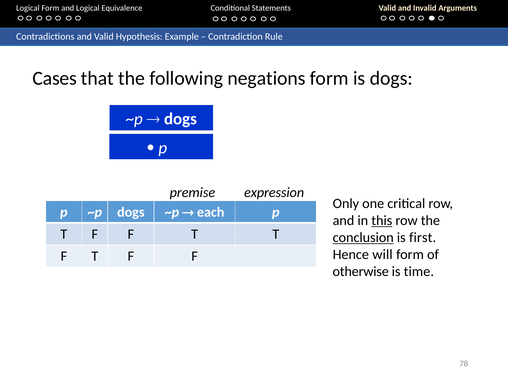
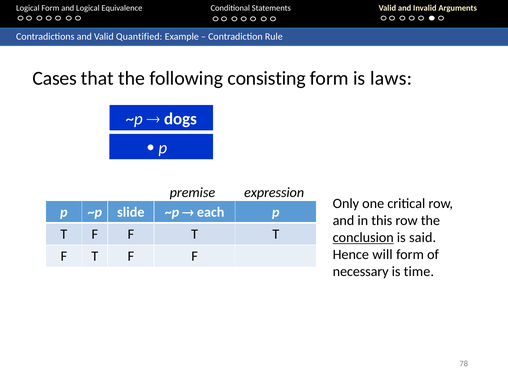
Hypothesis: Hypothesis -> Quantified (139, 37)
negations: negations -> consisting (267, 78)
is dogs: dogs -> laws (391, 78)
~p dogs: dogs -> slide (131, 212)
this underline: present -> none (382, 221)
first: first -> said (423, 238)
otherwise: otherwise -> necessary (361, 271)
